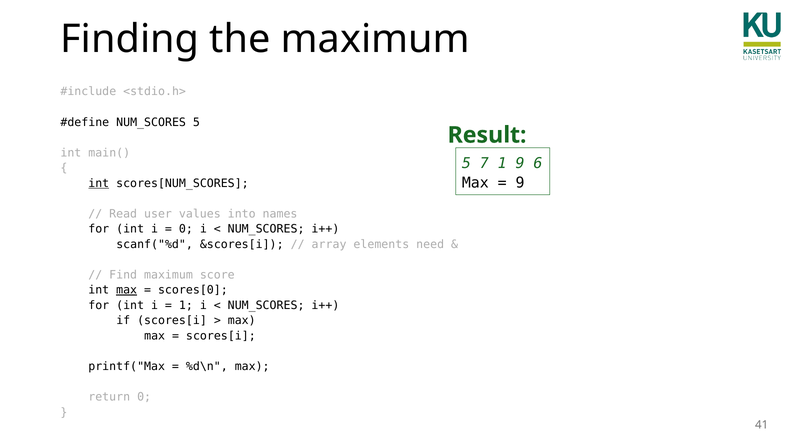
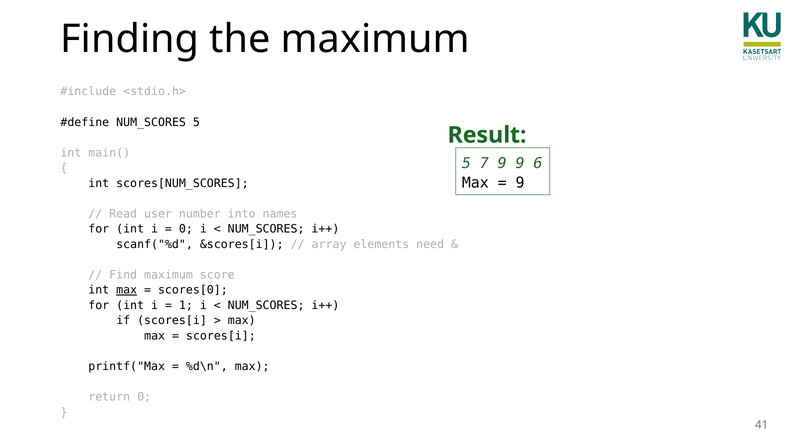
7 1: 1 -> 9 (502, 163)
int underline: present -> none (99, 183)
values: values -> number (200, 214)
